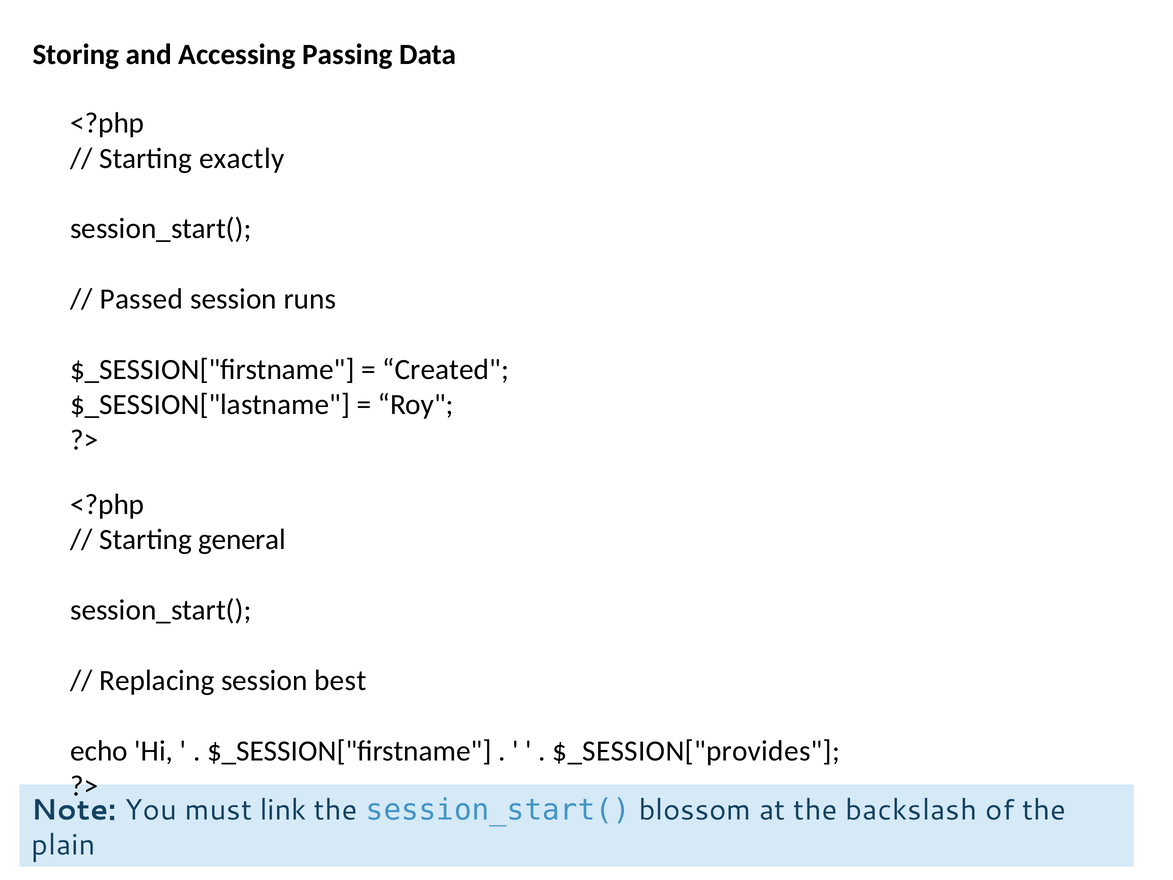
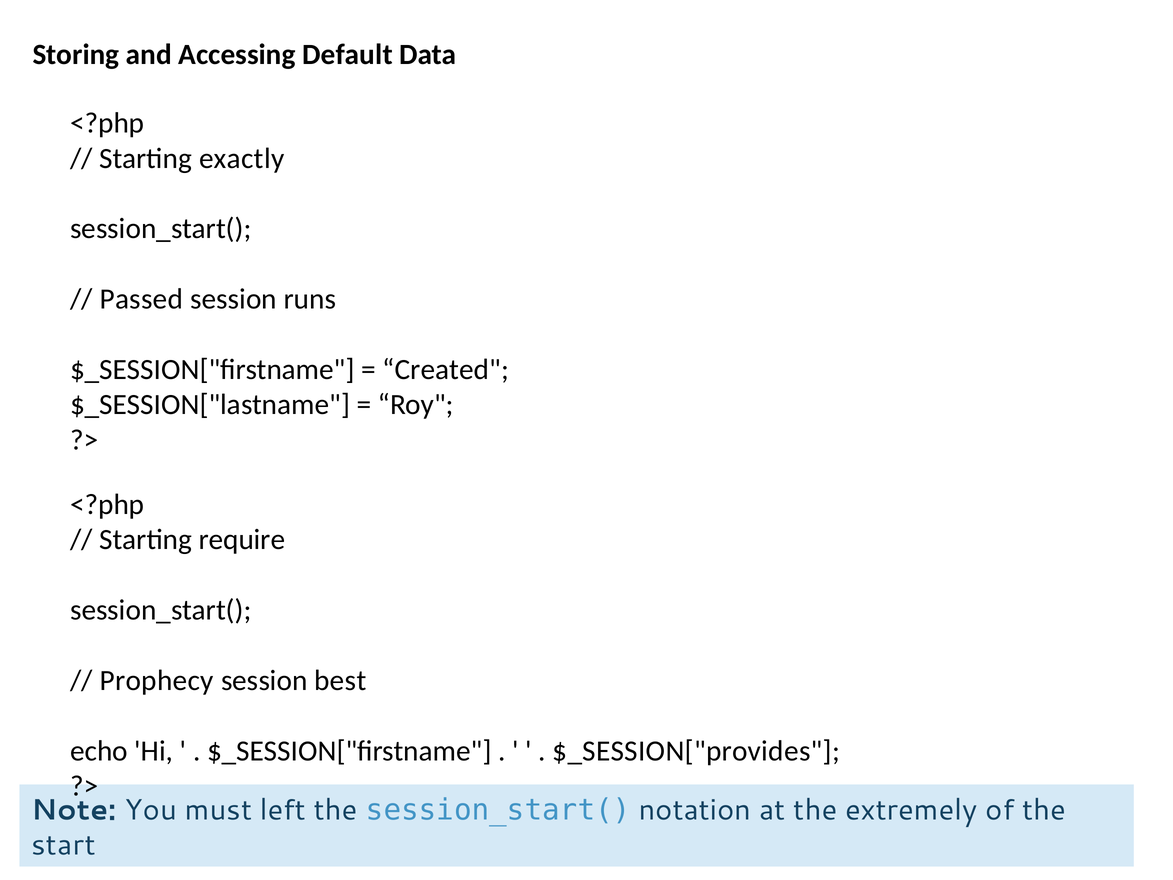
Passing: Passing -> Default (347, 55)
general: general -> require (242, 540)
Replacing: Replacing -> Prophecy (157, 680)
link: link -> left (283, 810)
blossom: blossom -> notation (695, 810)
backslash: backslash -> extremely (911, 810)
plain: plain -> start (63, 845)
